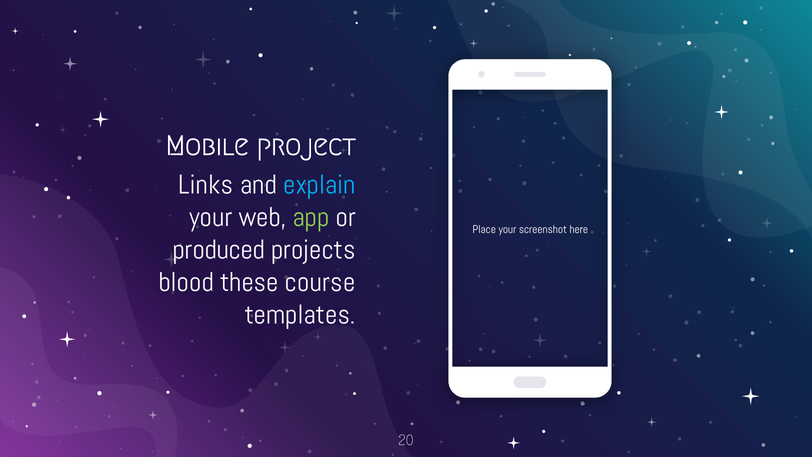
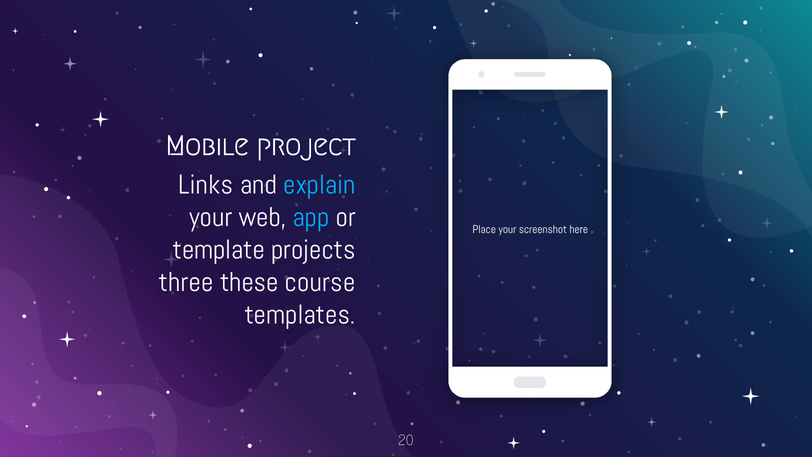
app colour: light green -> light blue (311, 217)
produced: produced -> template (219, 250)
blood: blood -> three (186, 282)
